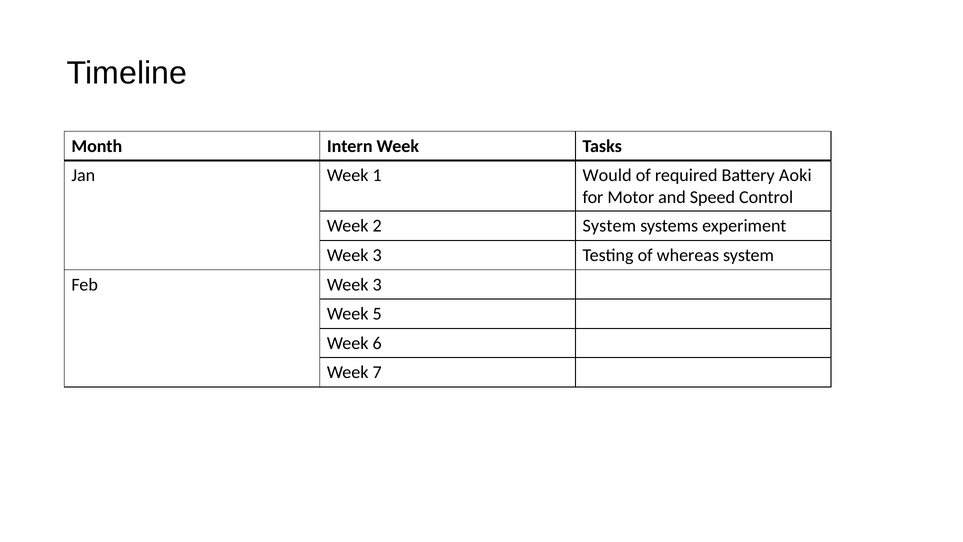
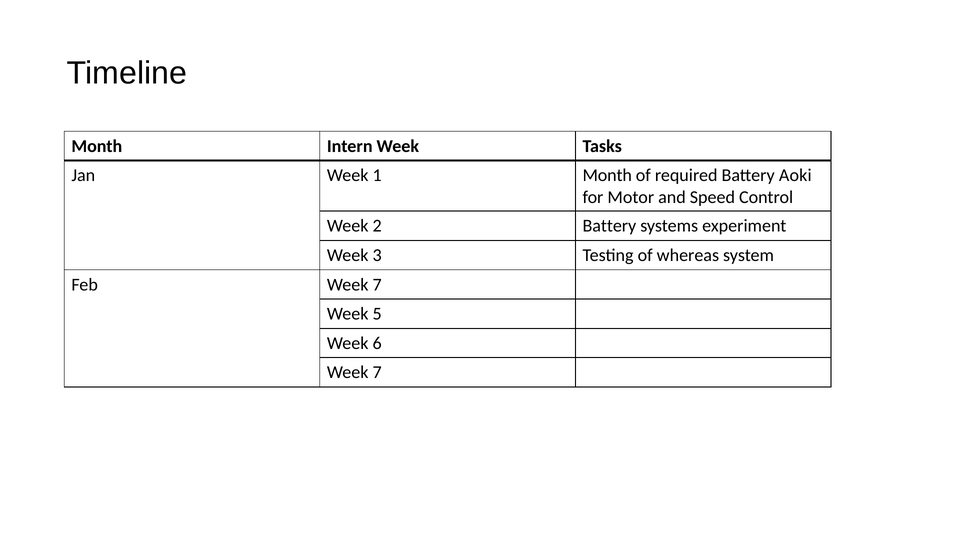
1 Would: Would -> Month (607, 175)
2 System: System -> Battery (609, 226)
Feb Week 3: 3 -> 7 (377, 284)
